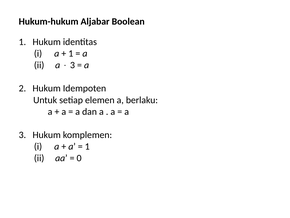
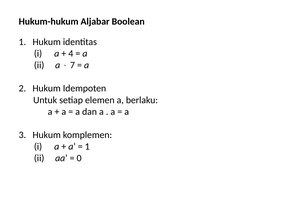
1: 1 -> 4 (71, 53)
3: 3 -> 7 (72, 65)
